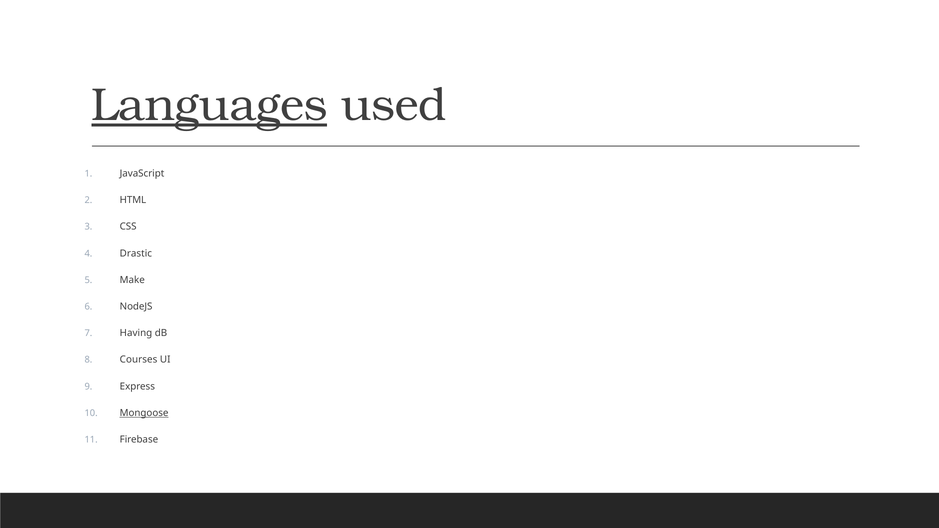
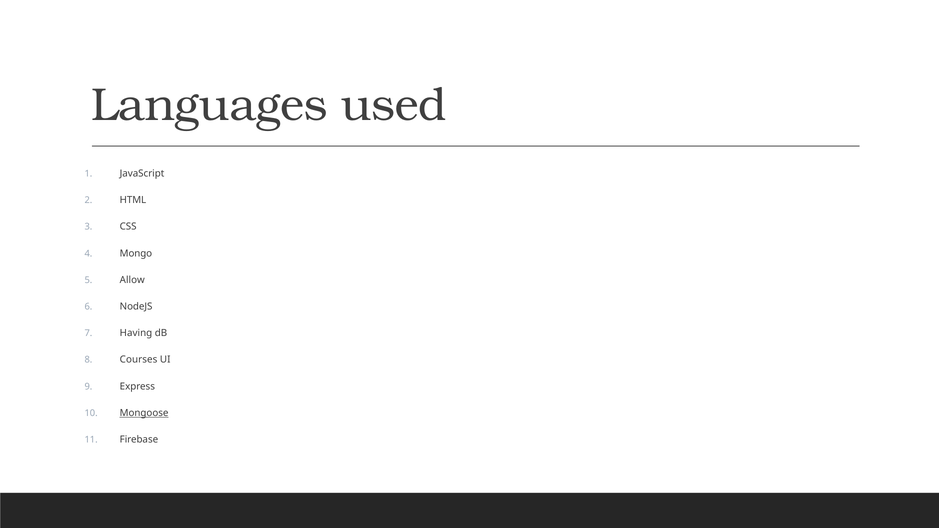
Languages underline: present -> none (209, 105)
Drastic: Drastic -> Mongo (136, 253)
Make: Make -> Allow (132, 280)
